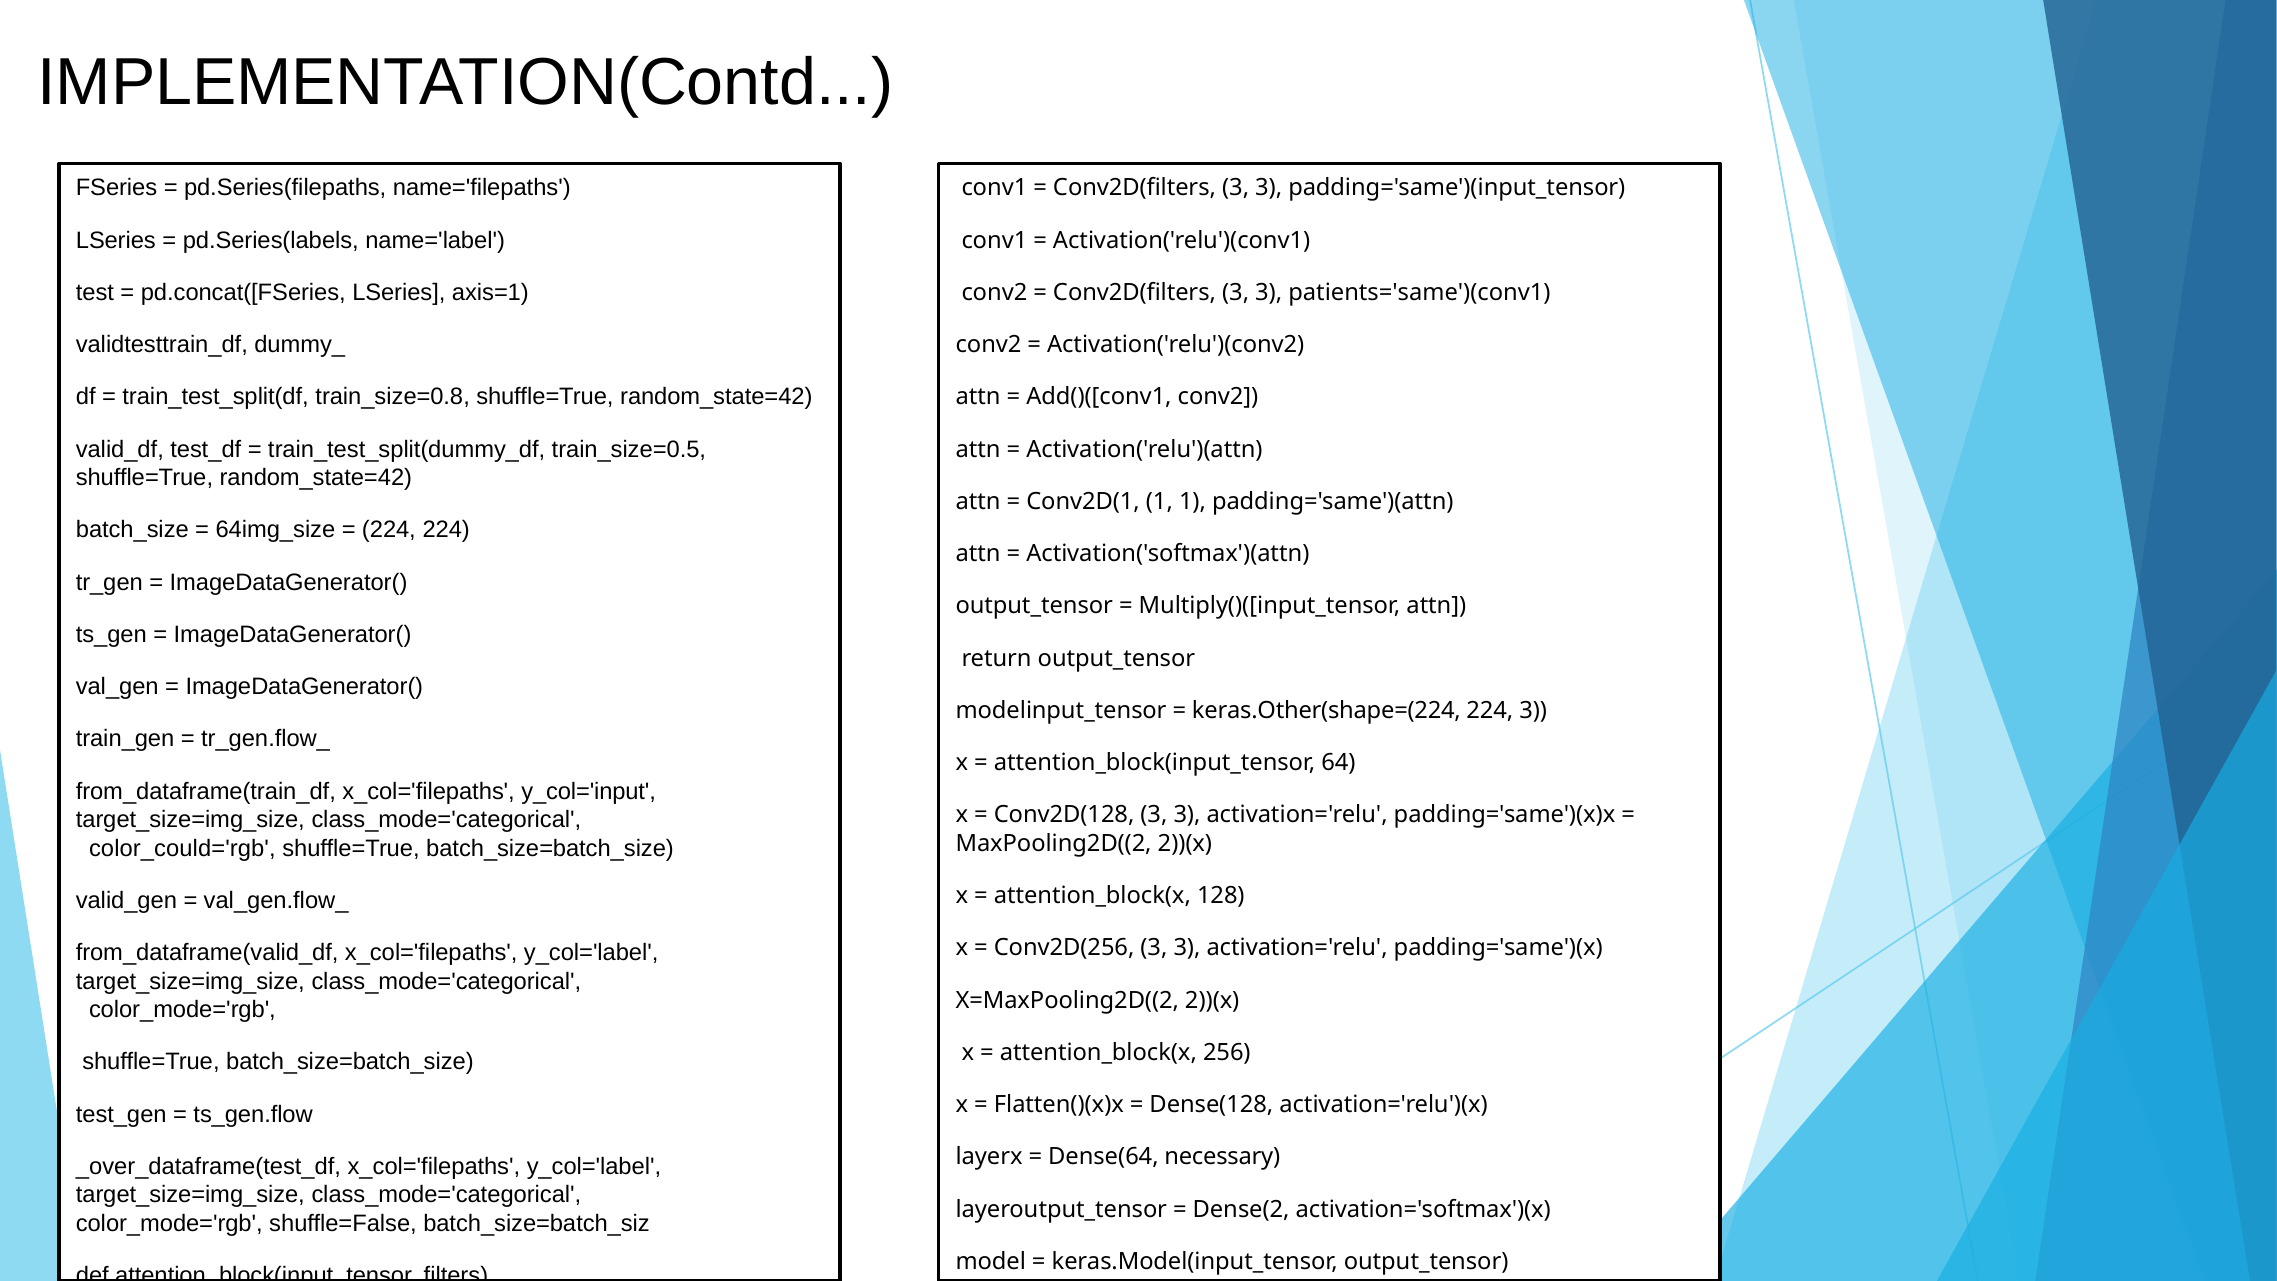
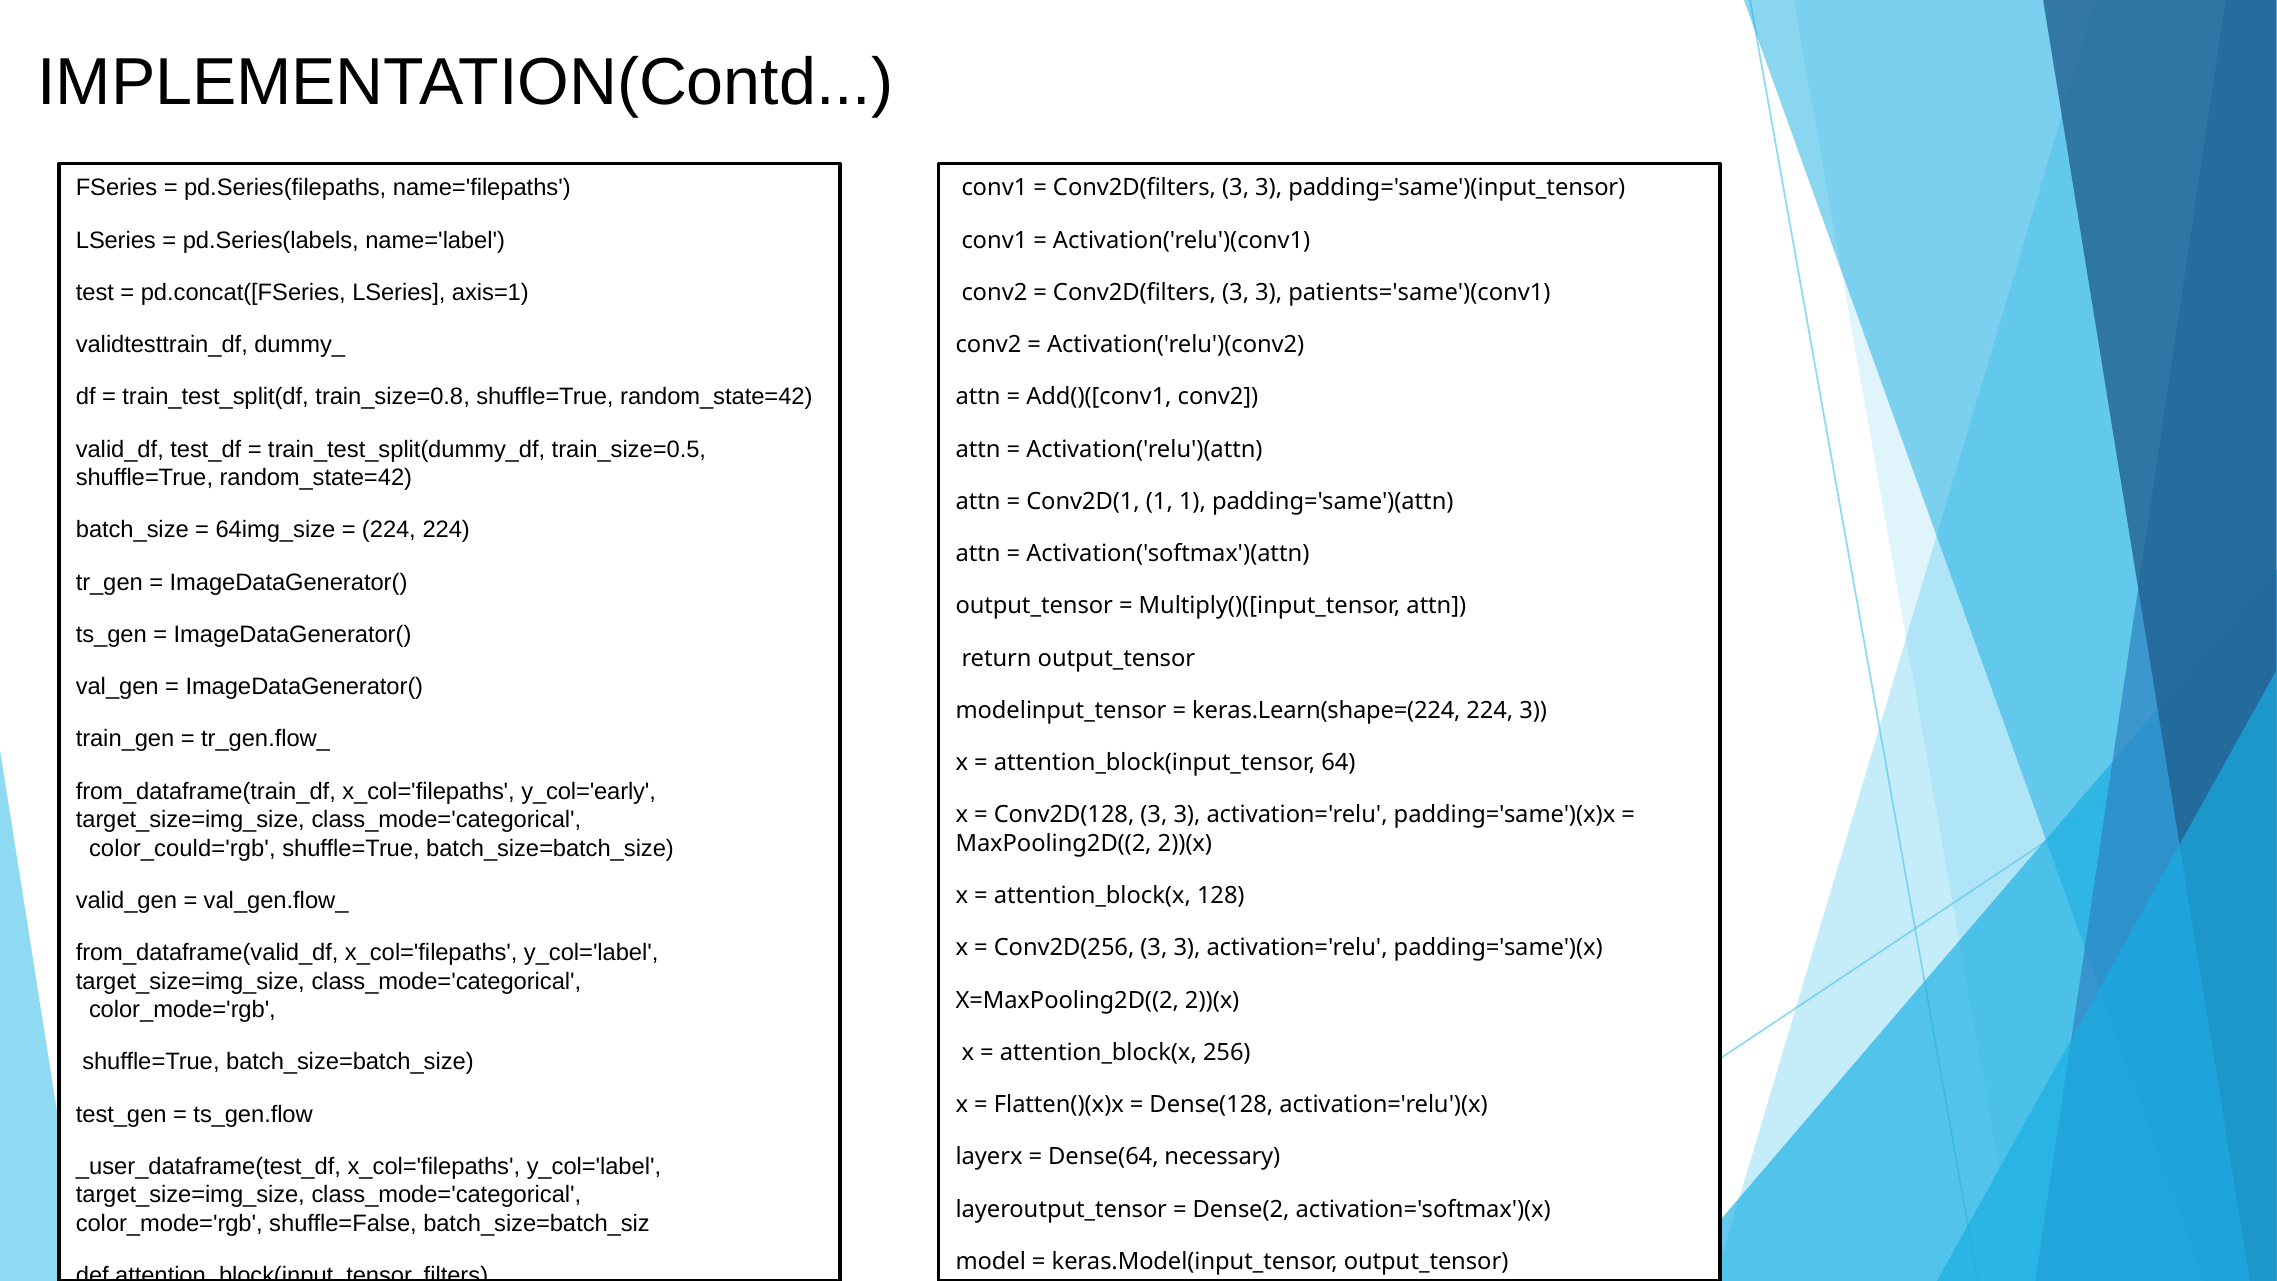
keras.Other(shape=(224: keras.Other(shape=(224 -> keras.Learn(shape=(224 (1326, 710)
y_col='input: y_col='input -> y_col='early (589, 791)
_over_dataframe(test_df: _over_dataframe(test_df -> _user_dataframe(test_df (208, 1166)
